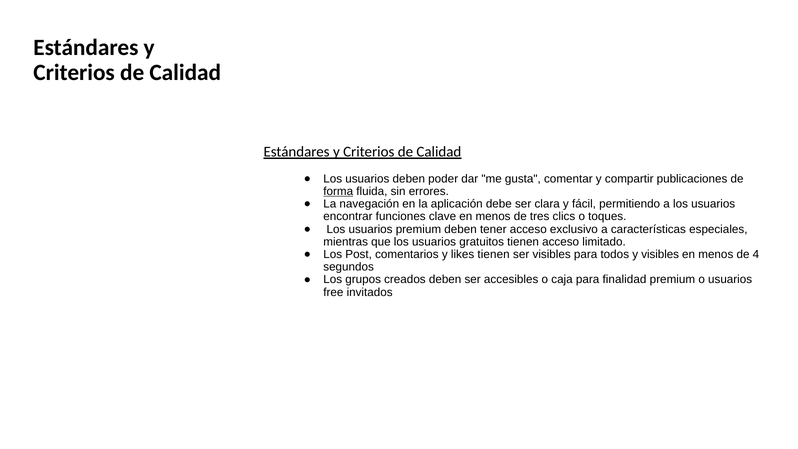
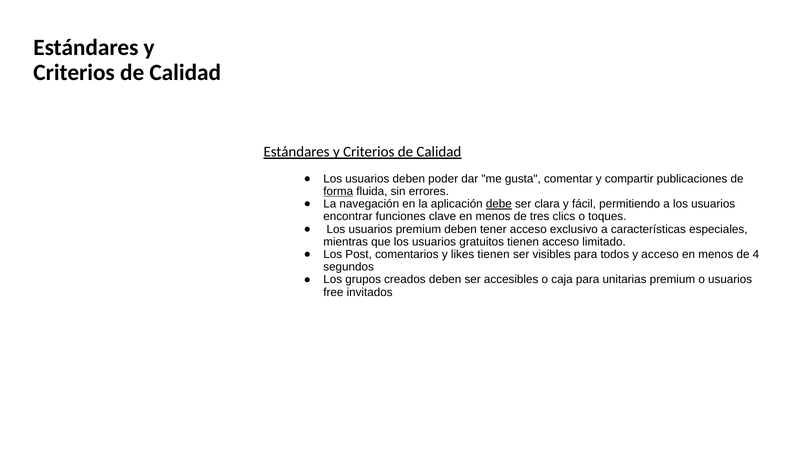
debe underline: none -> present (499, 204)
y visibles: visibles -> acceso (660, 254)
finalidad: finalidad -> unitarias (625, 280)
